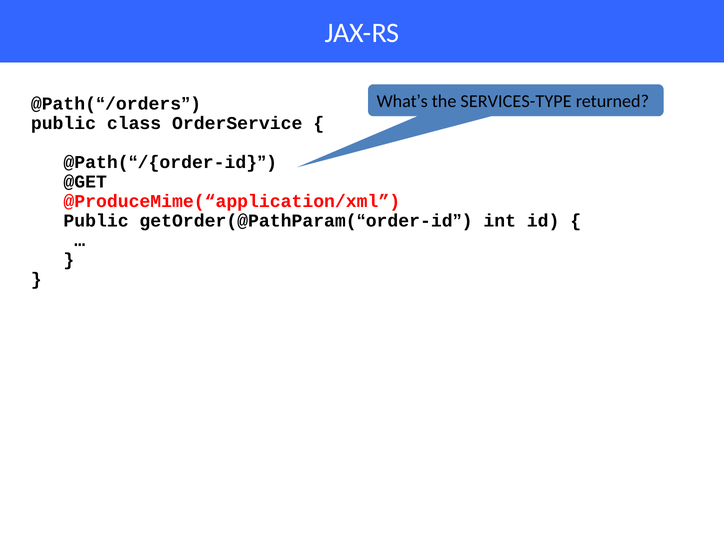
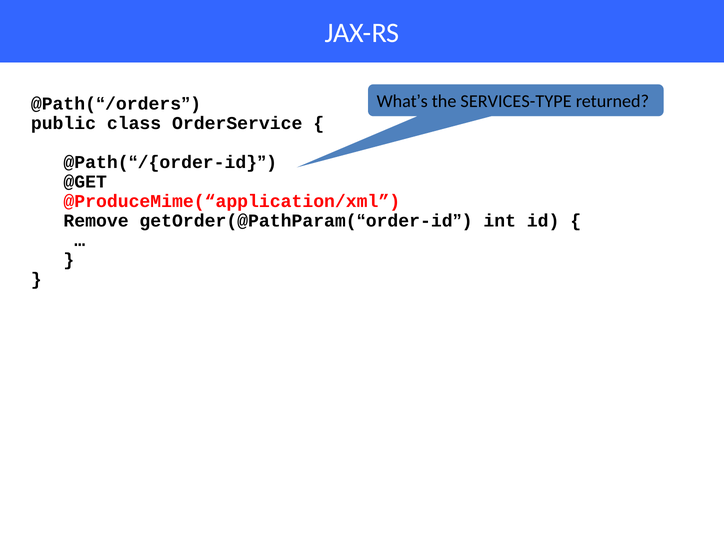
Public: Public -> Remove (96, 221)
